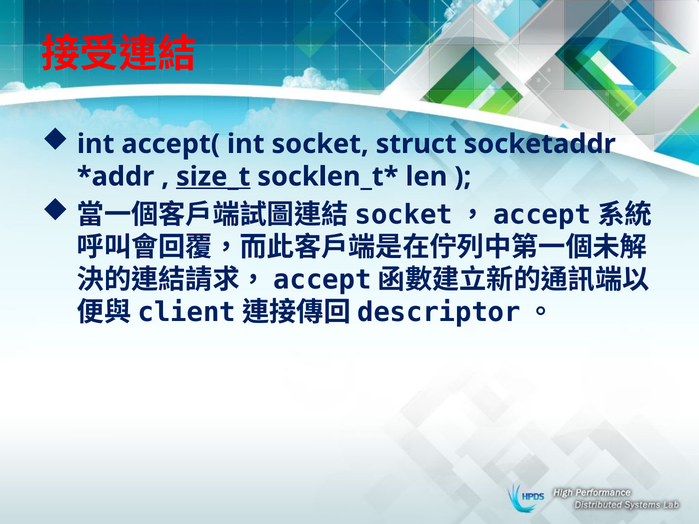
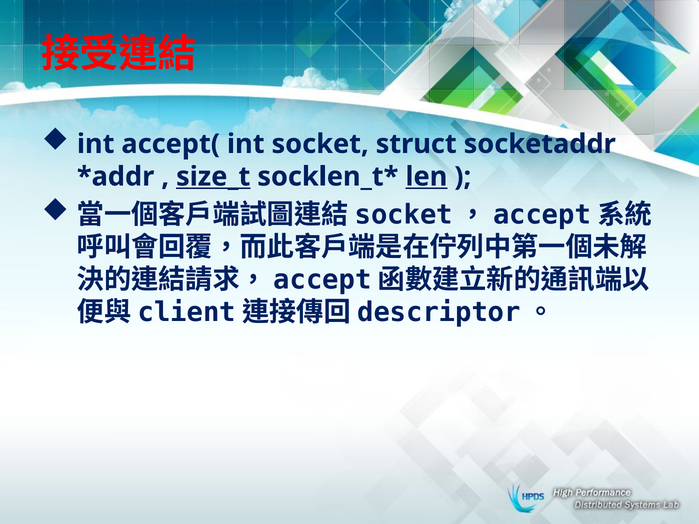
len underline: none -> present (426, 177)
